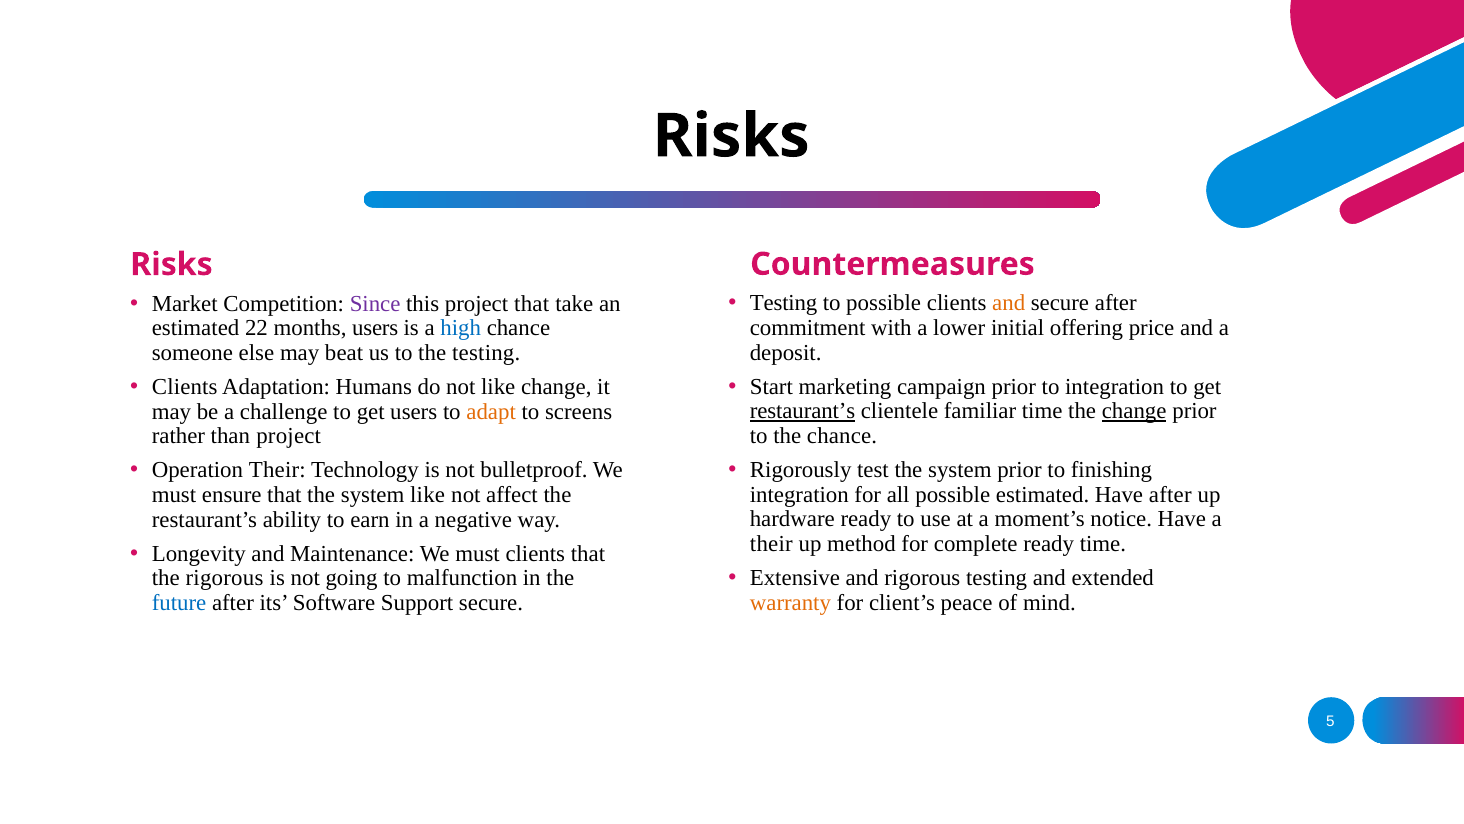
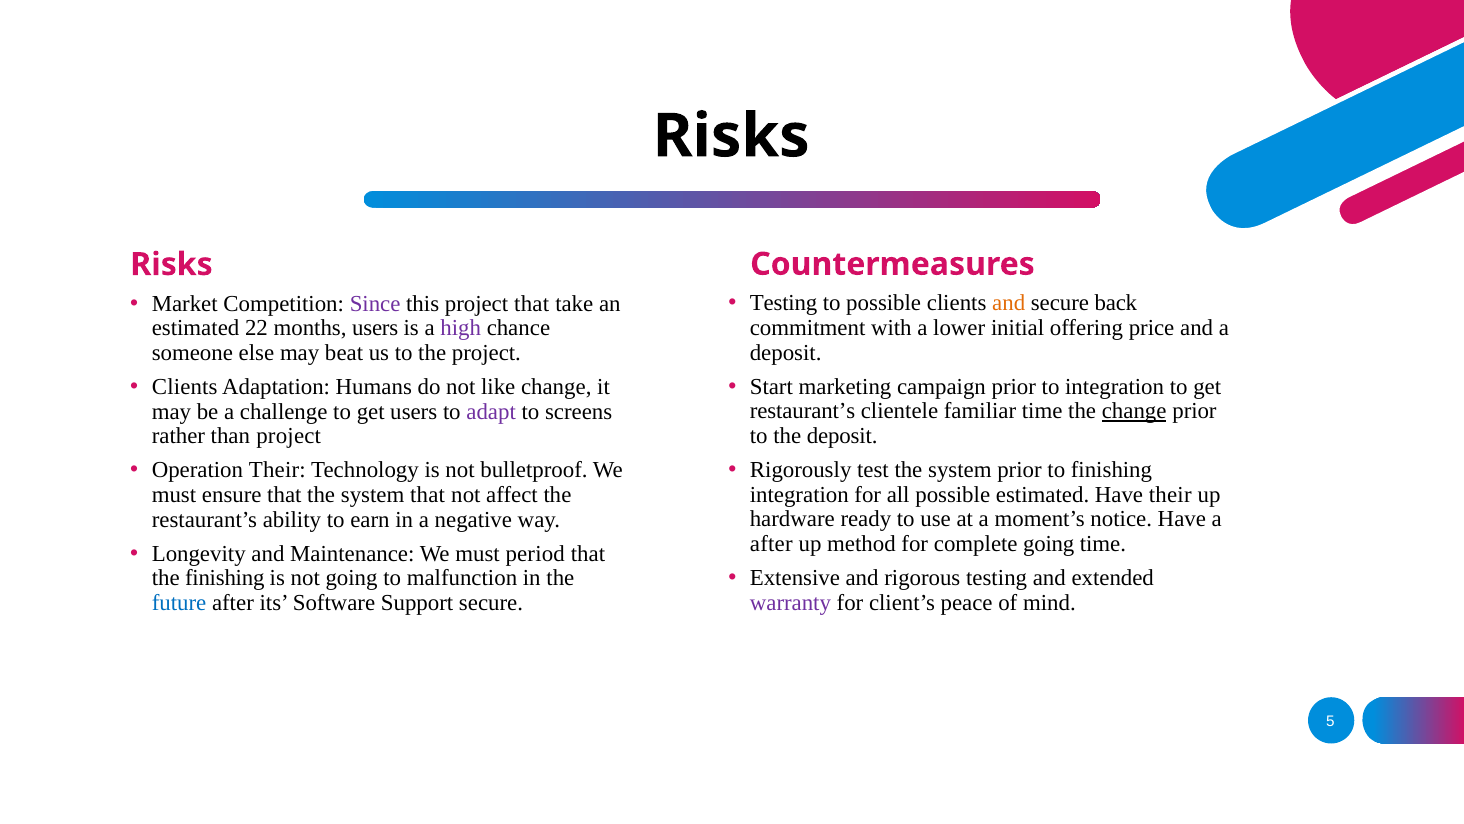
secure after: after -> back (1116, 303)
high colour: blue -> purple (461, 328)
the testing: testing -> project (486, 353)
restaurant’s underline: present -> none (803, 411)
adapt colour: orange -> purple (491, 411)
the chance: chance -> deposit (842, 436)
Have after: after -> their (1170, 494)
system like: like -> that (428, 495)
their: their -> after (771, 544)
complete ready: ready -> going (1049, 544)
must clients: clients -> period (535, 553)
the rigorous: rigorous -> finishing (225, 578)
warranty colour: orange -> purple (790, 602)
